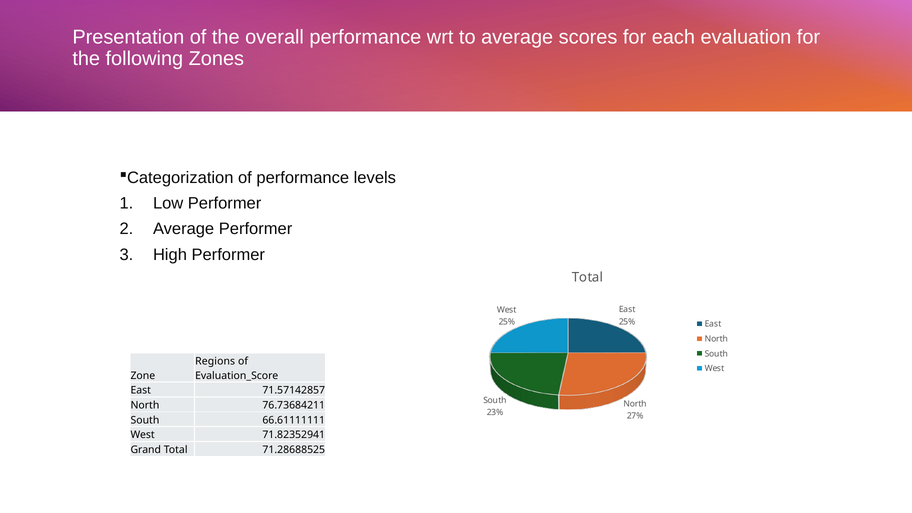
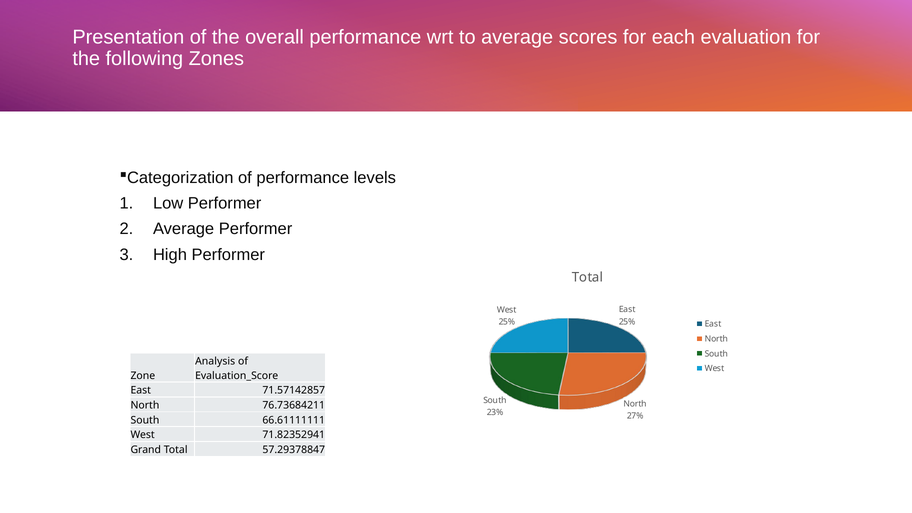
Regions: Regions -> Analysis (215, 361)
71.28688525: 71.28688525 -> 57.29378847 (294, 450)
